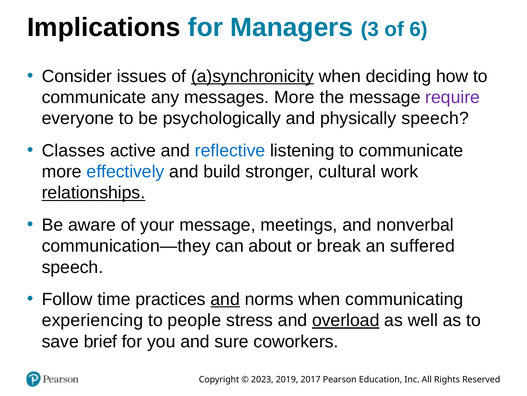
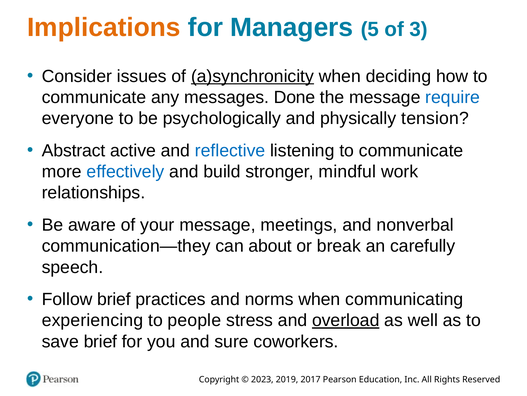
Implications colour: black -> orange (104, 27)
3: 3 -> 5 (370, 29)
6: 6 -> 3 (419, 29)
messages More: More -> Done (295, 97)
require colour: purple -> blue (453, 97)
physically speech: speech -> tension (435, 118)
Classes: Classes -> Abstract (74, 150)
cultural: cultural -> mindful (347, 171)
relationships underline: present -> none (93, 192)
suffered: suffered -> carefully (423, 246)
Follow time: time -> brief (114, 299)
and underline: present -> none (225, 299)
